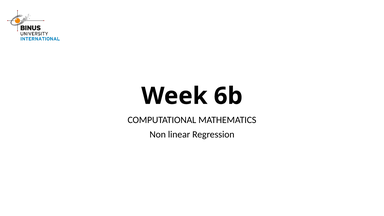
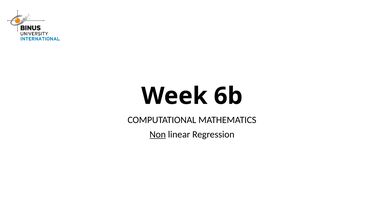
Non underline: none -> present (158, 134)
